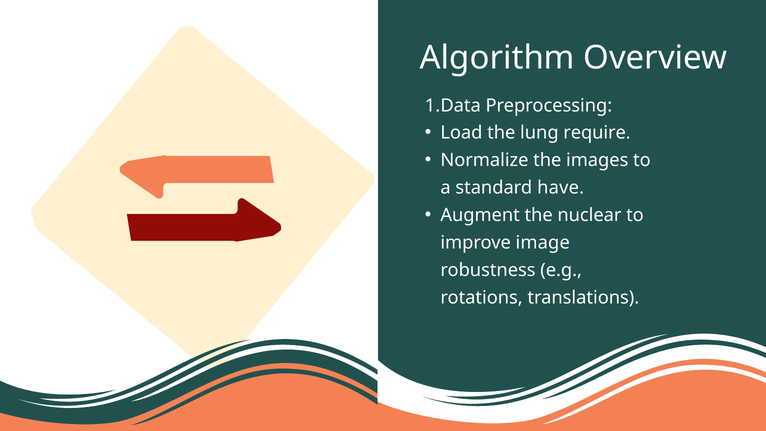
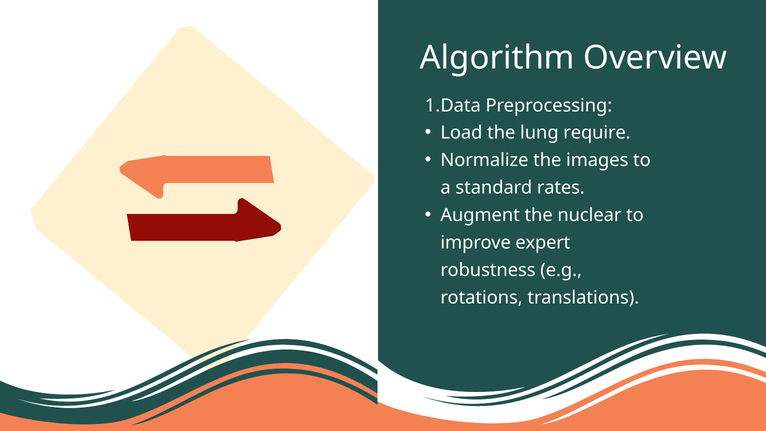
have: have -> rates (561, 188)
image: image -> expert (543, 243)
